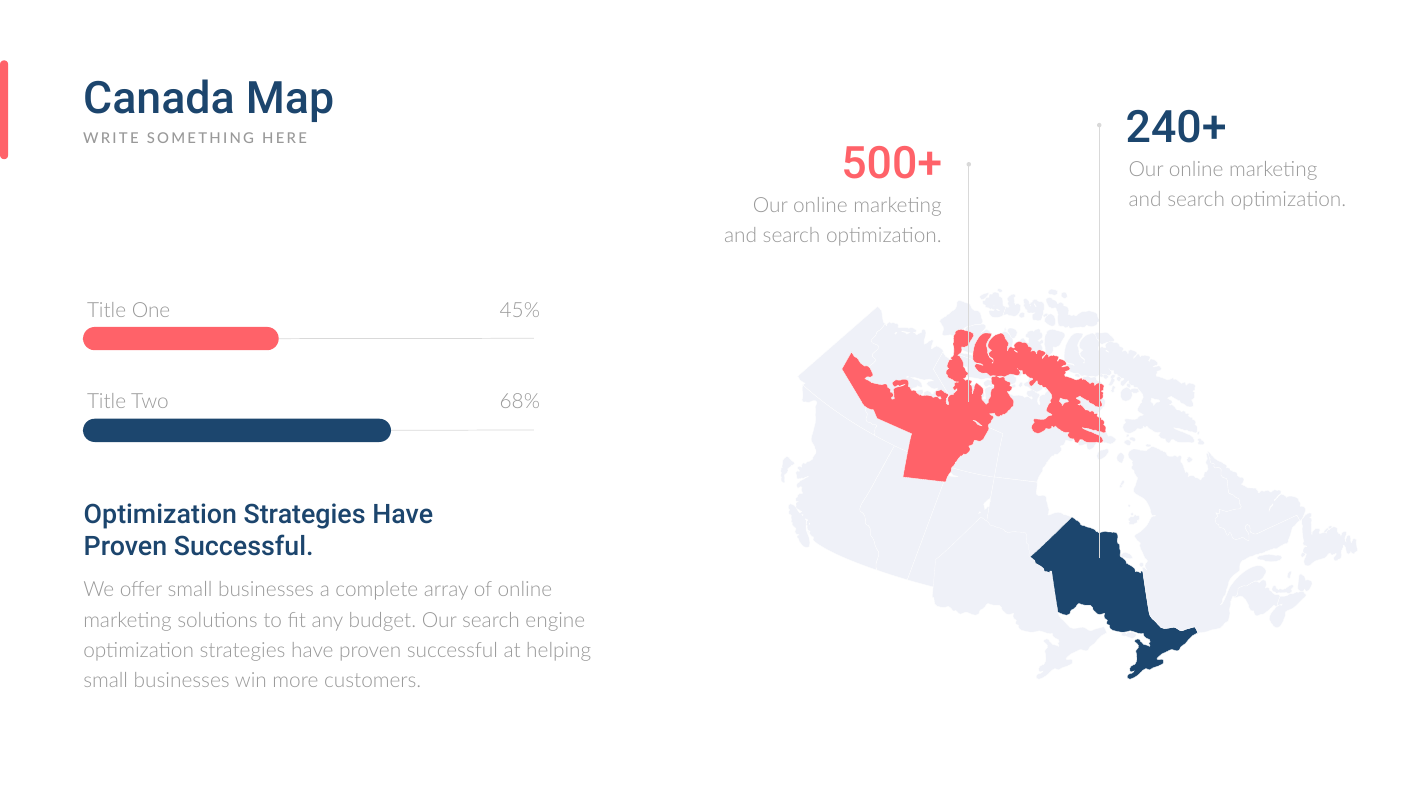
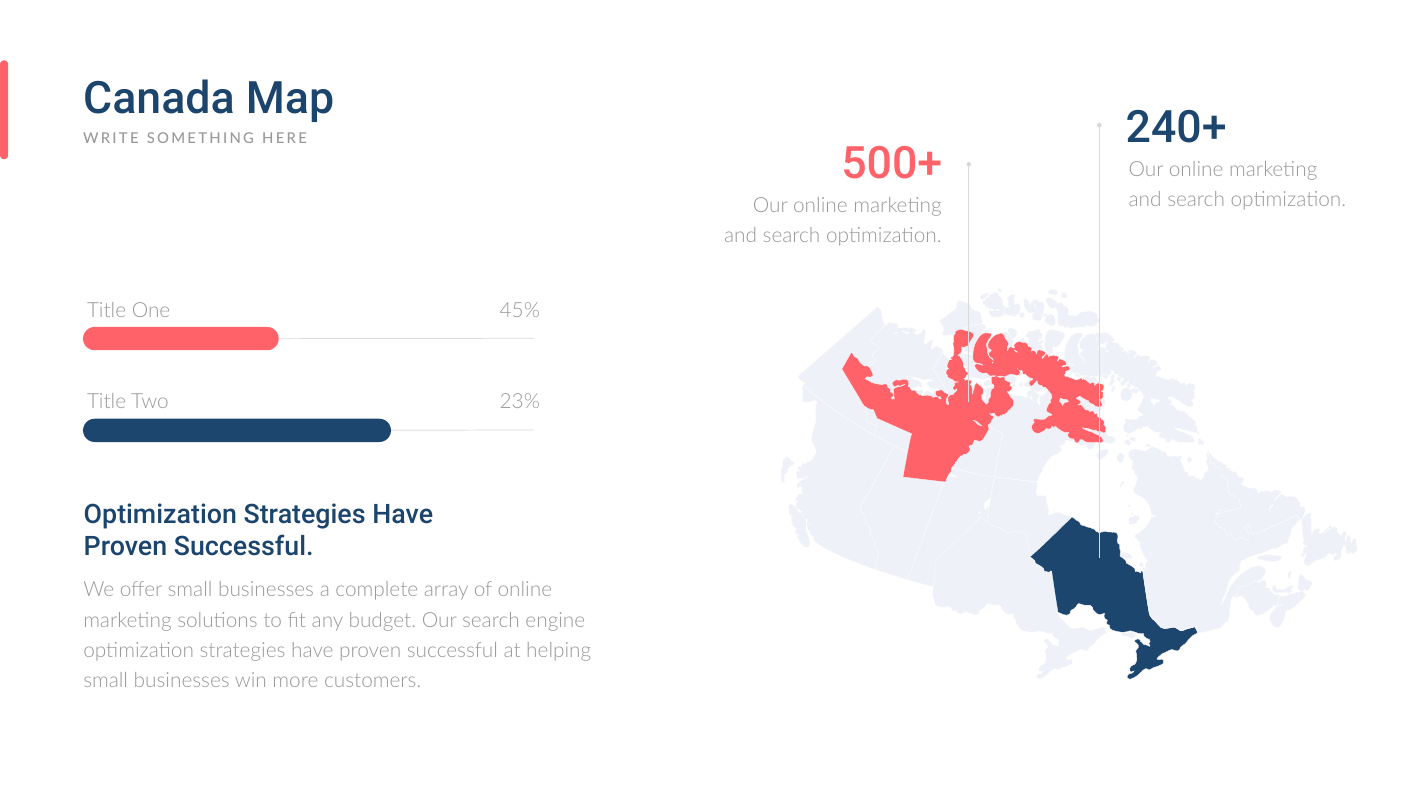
68%: 68% -> 23% (520, 401)
